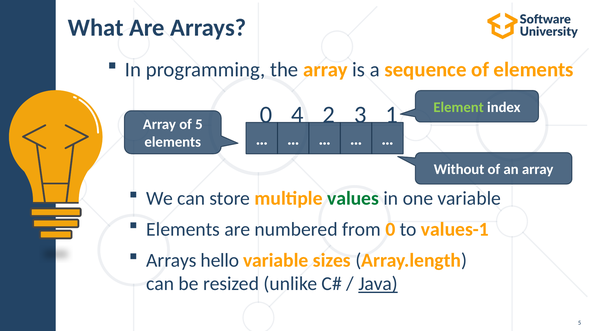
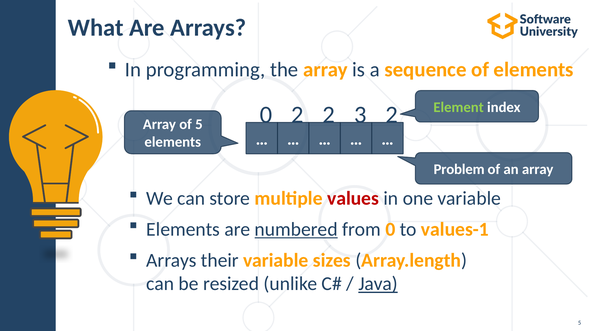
0 4: 4 -> 2 (297, 115)
3 1: 1 -> 2 (392, 115)
Without: Without -> Problem (459, 170)
values colour: green -> red (353, 199)
numbered underline: none -> present (296, 230)
hello: hello -> their (220, 261)
